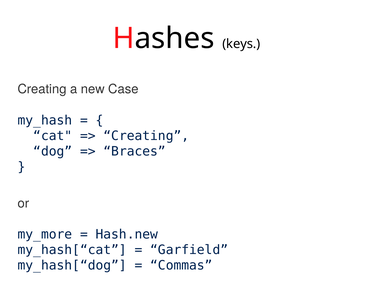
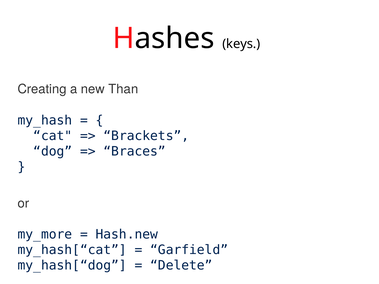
Case: Case -> Than (123, 89)
Creating: Creating -> Brackets (146, 136)
Commas: Commas -> Delete (181, 266)
